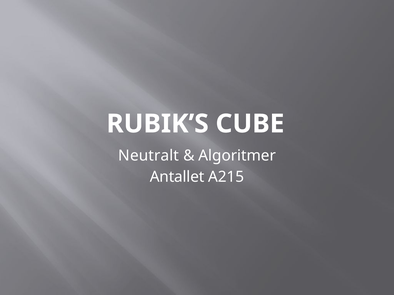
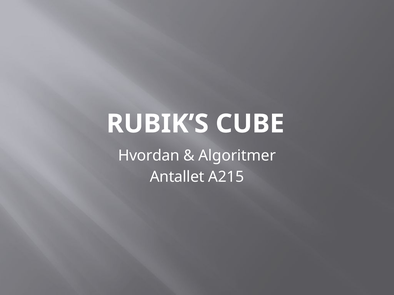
Neutralt: Neutralt -> Hvordan (149, 156)
